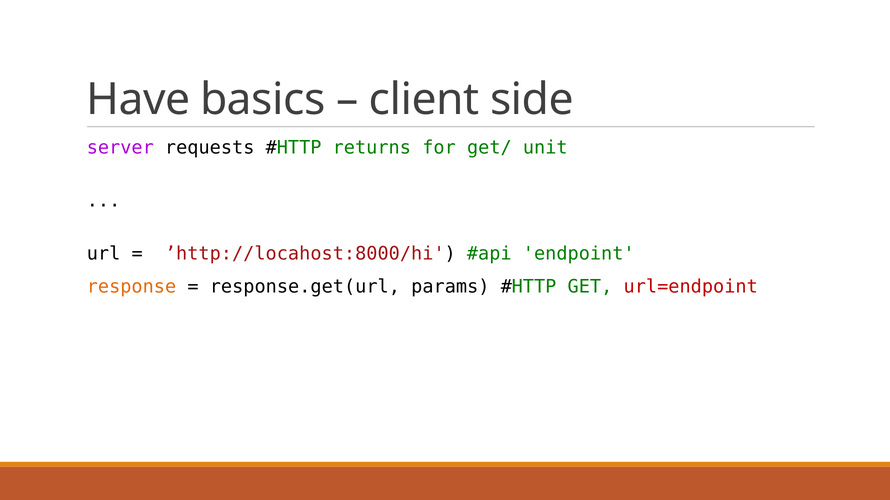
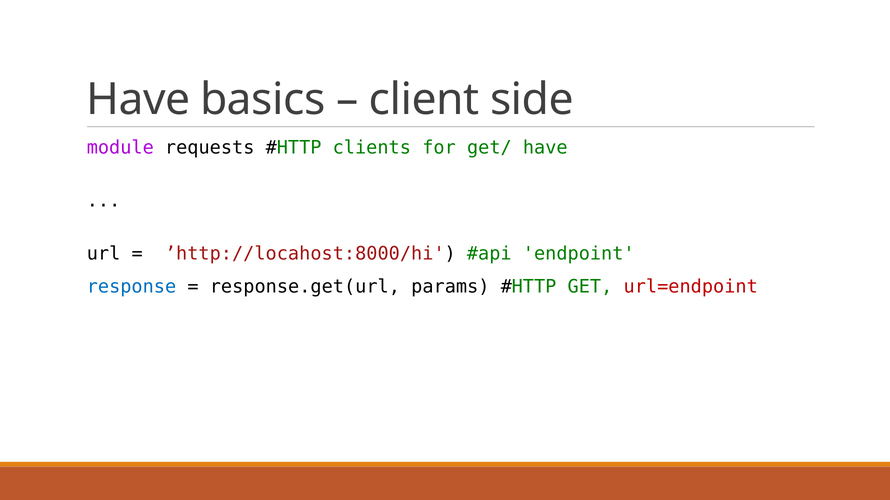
server: server -> module (120, 148)
returns: returns -> clients (372, 148)
get/ unit: unit -> have (545, 148)
response colour: orange -> blue (131, 287)
